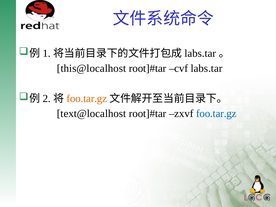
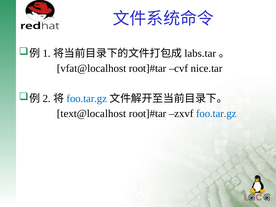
this@localhost: this@localhost -> vfat@localhost (92, 68)
cvf labs.tar: labs.tar -> nice.tar (207, 68)
foo.tar.gz colour: orange -> blue (87, 98)
